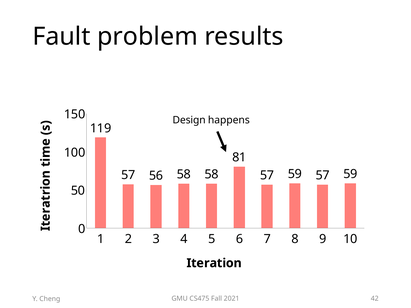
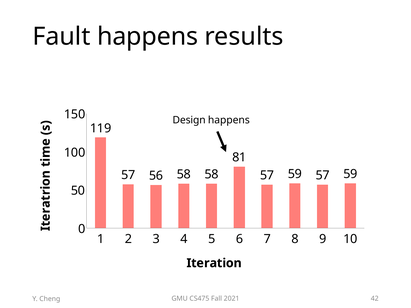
Fault problem: problem -> happens (148, 37)
